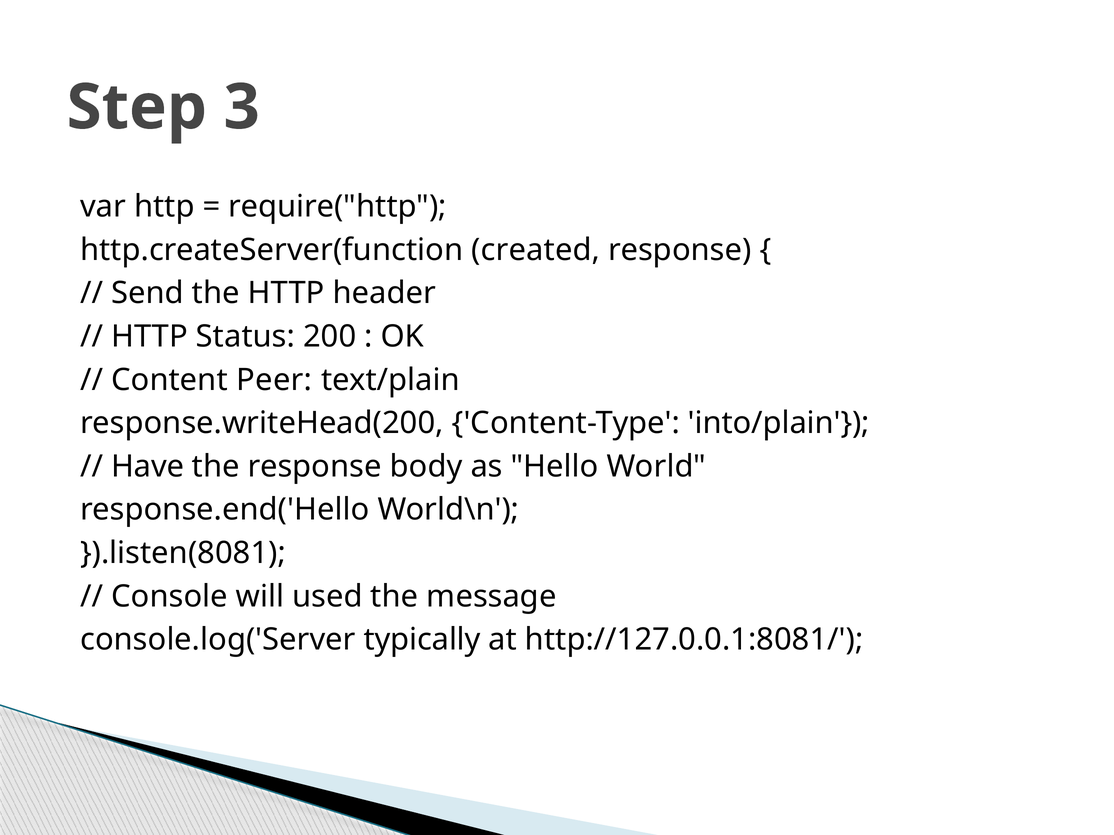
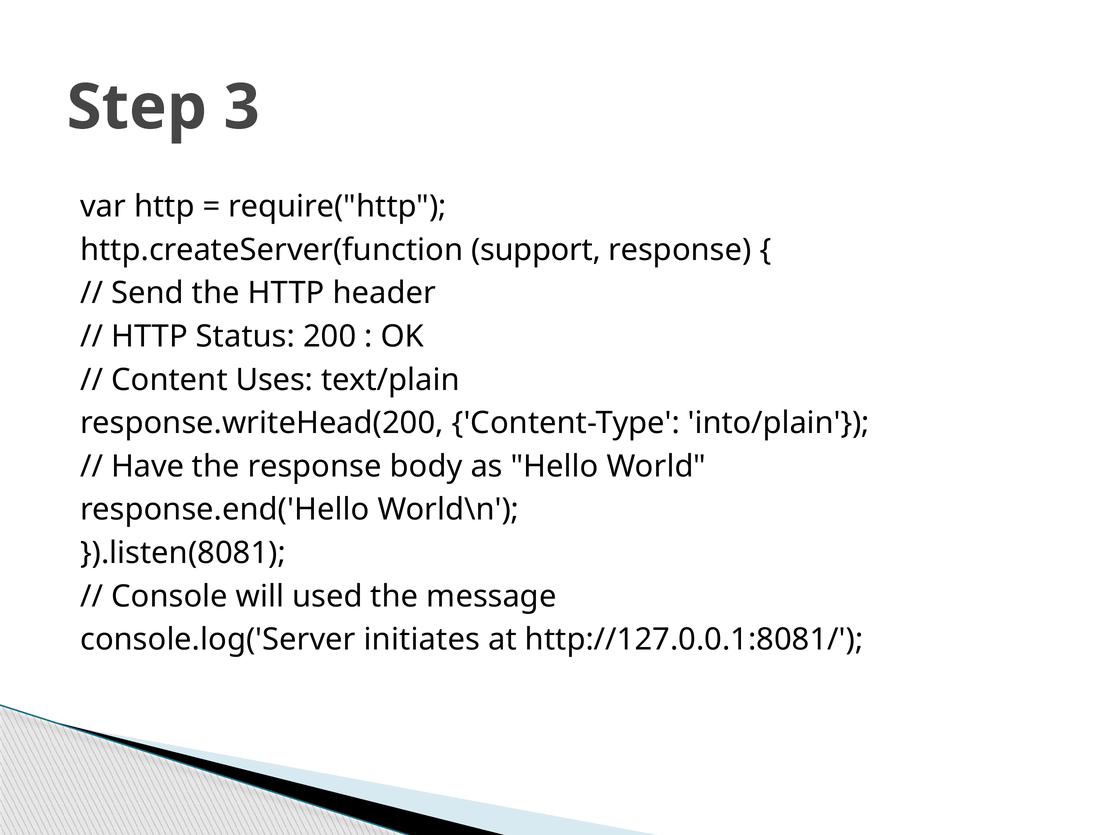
created: created -> support (536, 250)
Peer: Peer -> Uses (275, 380)
typically: typically -> initiates (422, 640)
